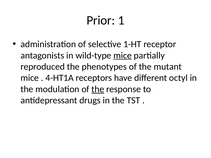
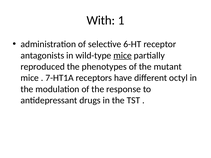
Prior: Prior -> With (101, 20)
1-HT: 1-HT -> 6-HT (132, 44)
4-HT1A: 4-HT1A -> 7-HT1A (60, 78)
the underline: present -> none (98, 89)
